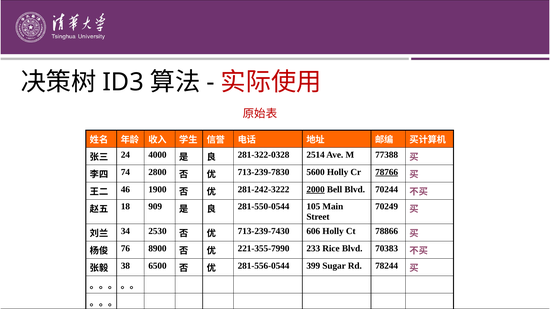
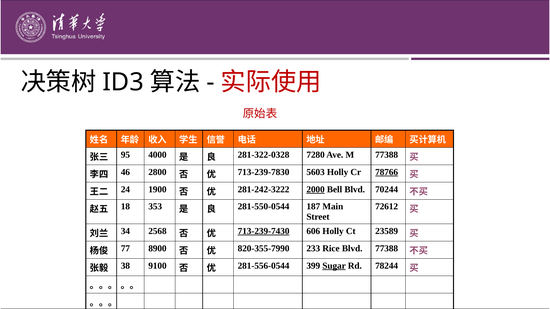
24: 24 -> 95 (125, 155)
2514: 2514 -> 7280 (316, 155)
74: 74 -> 46 (125, 172)
5600: 5600 -> 5603 (316, 172)
46: 46 -> 24 (125, 190)
70249: 70249 -> 72612 (387, 207)
909: 909 -> 353 (155, 207)
105: 105 -> 187 (313, 207)
2530: 2530 -> 2568 (157, 231)
713-239-7430 underline: none -> present (264, 231)
78866: 78866 -> 23589 (387, 231)
76: 76 -> 77 (125, 249)
221-355-7990: 221-355-7990 -> 820-355-7990 (264, 249)
Blvd 70383: 70383 -> 77388 (387, 249)
6500: 6500 -> 9100 (157, 266)
Sugar underline: none -> present (334, 266)
